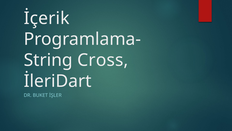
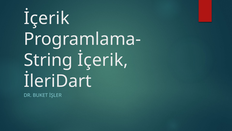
String Cross: Cross -> İçerik (103, 60)
